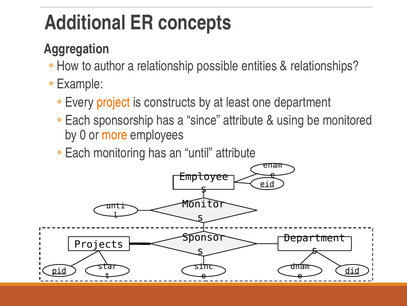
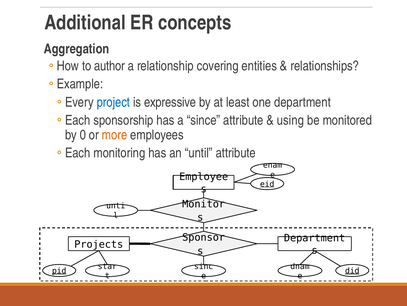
possible: possible -> covering (218, 66)
project colour: orange -> blue (113, 102)
constructs: constructs -> expressive (170, 102)
